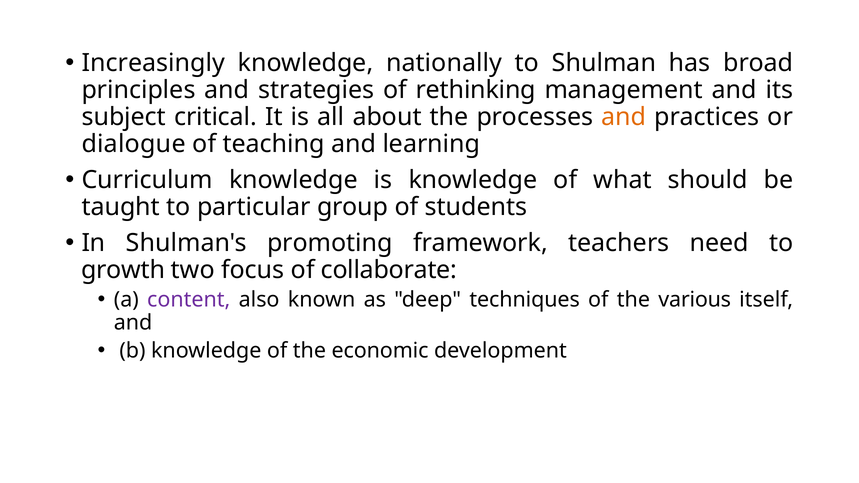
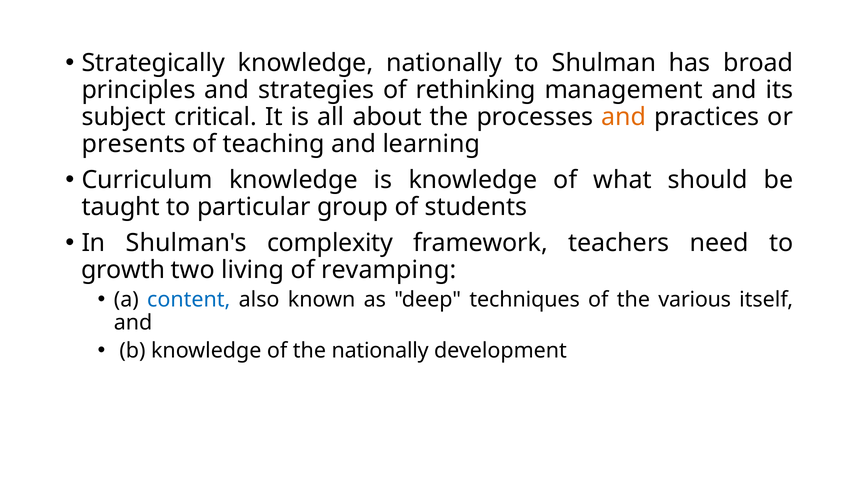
Increasingly: Increasingly -> Strategically (153, 63)
dialogue: dialogue -> presents (134, 144)
promoting: promoting -> complexity (330, 243)
focus: focus -> living (253, 270)
collaborate: collaborate -> revamping (389, 270)
content colour: purple -> blue (189, 300)
the economic: economic -> nationally (380, 351)
